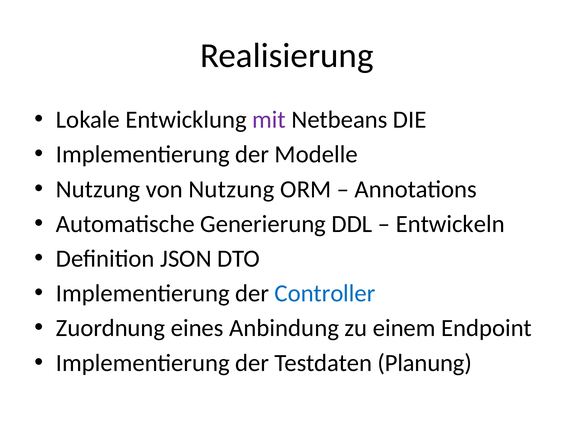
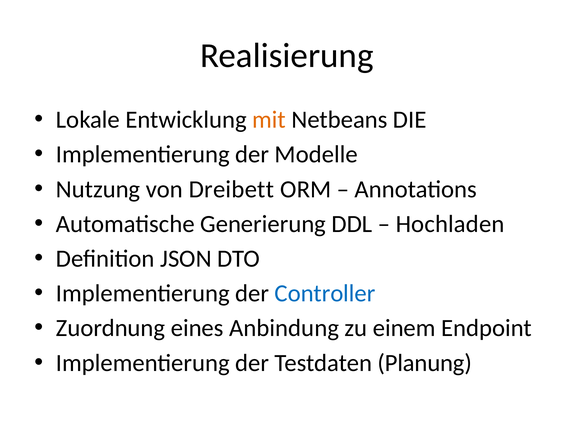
mit colour: purple -> orange (269, 120)
von Nutzung: Nutzung -> Dreibett (231, 189)
Entwickeln: Entwickeln -> Hochladen (450, 224)
